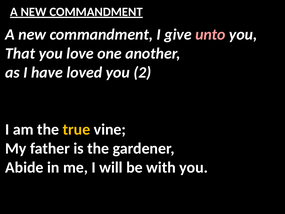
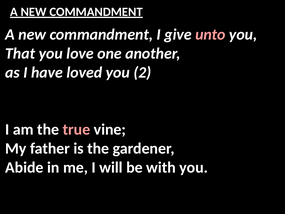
true colour: yellow -> pink (76, 129)
